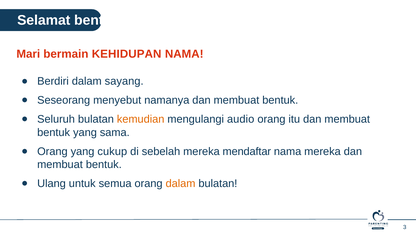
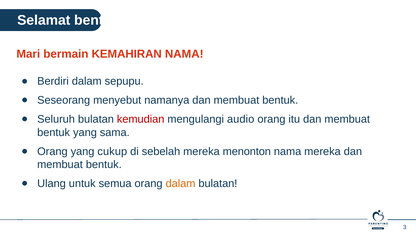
KEHIDUPAN: KEHIDUPAN -> KEMAHIRAN (127, 54)
sayang: sayang -> sepupu (124, 81)
kemudian colour: orange -> red (141, 119)
mendaftar: mendaftar -> menonton (247, 151)
